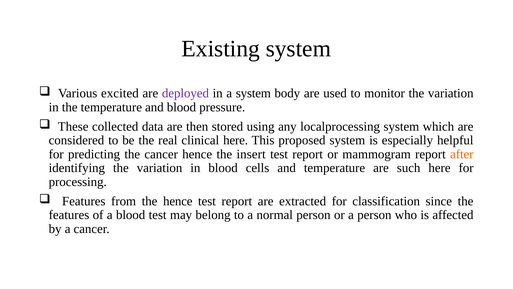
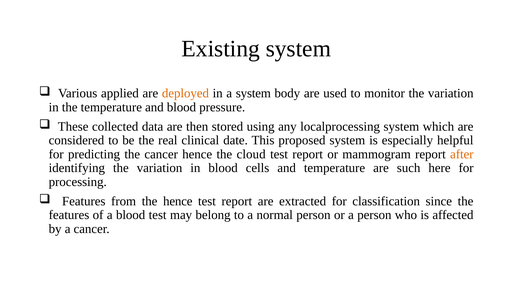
excited: excited -> applied (120, 93)
deployed colour: purple -> orange (185, 93)
clinical here: here -> date (236, 140)
insert: insert -> cloud (251, 154)
